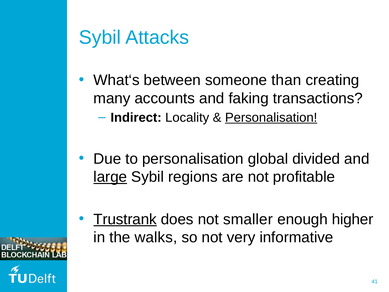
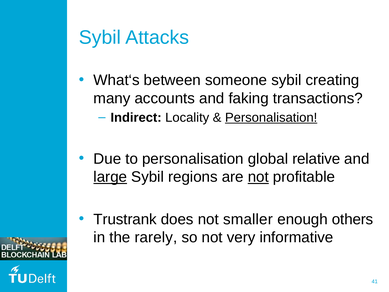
someone than: than -> sybil (286, 80)
divided: divided -> relative (316, 159)
not underline: none -> present (258, 177)
Trustrank underline: present -> none (125, 219)
higher: higher -> others (353, 219)
walks: walks -> rarely (156, 237)
